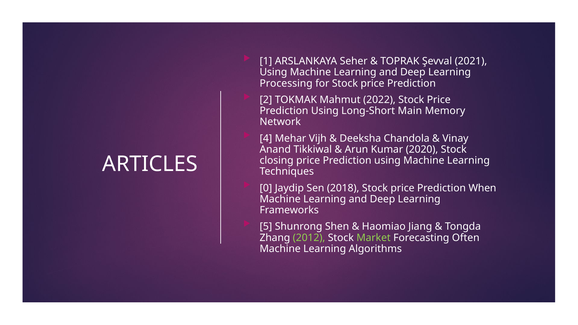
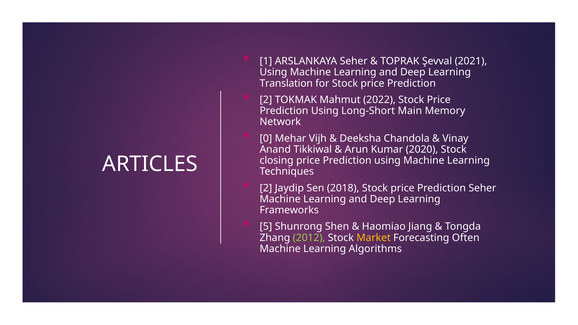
Processing: Processing -> Translation (286, 83)
4: 4 -> 0 (266, 138)
0: 0 -> 2 (266, 188)
Prediction When: When -> Seher (482, 188)
Market colour: light green -> yellow (374, 238)
